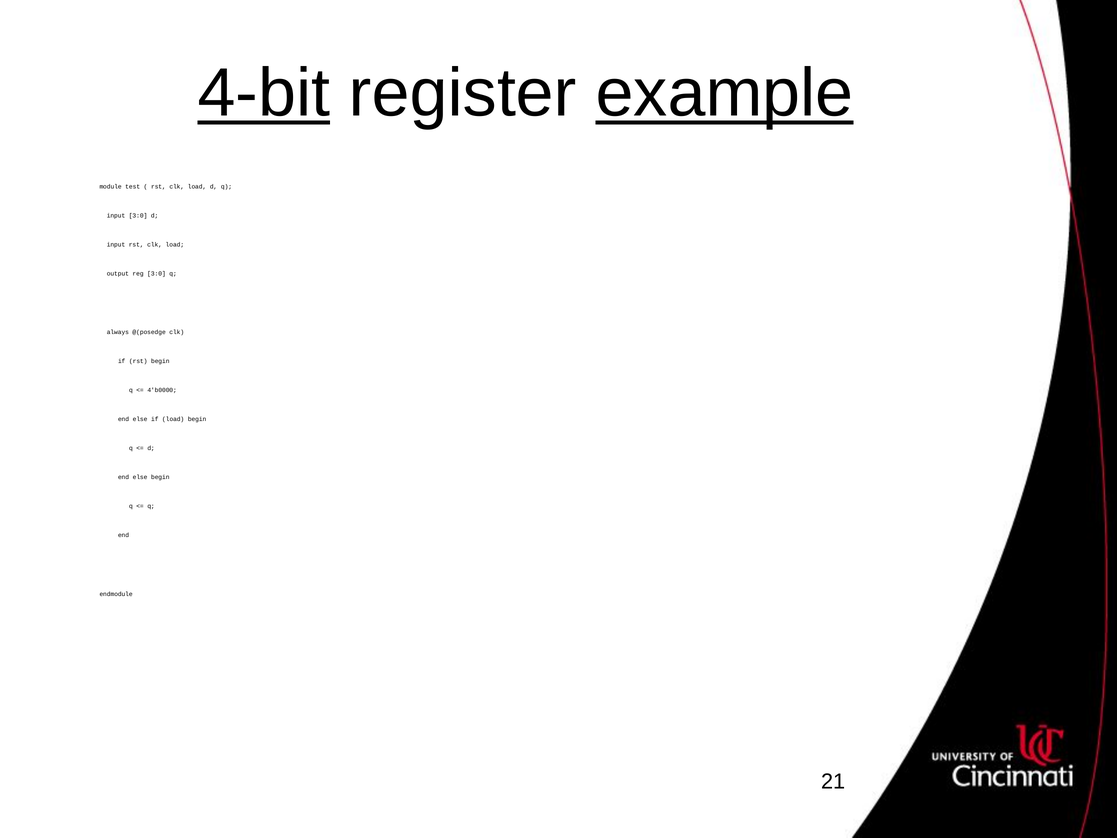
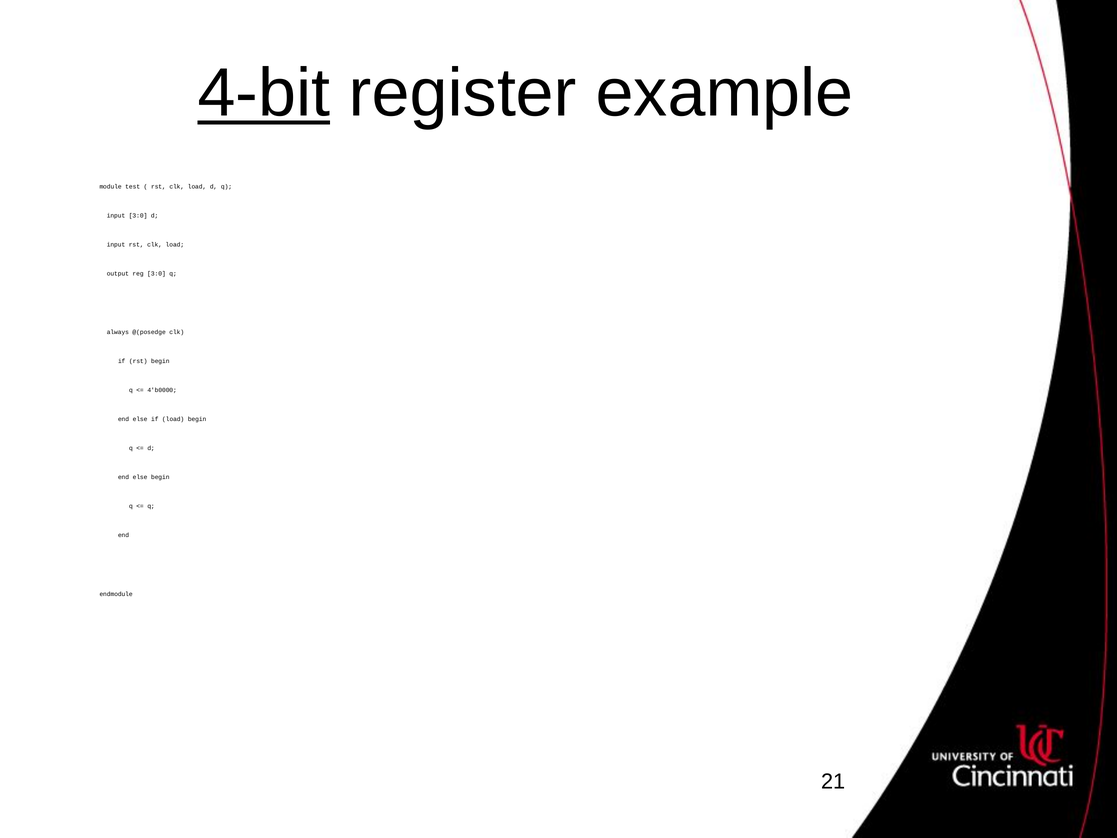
example underline: present -> none (724, 93)
